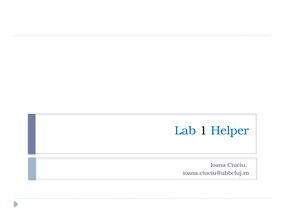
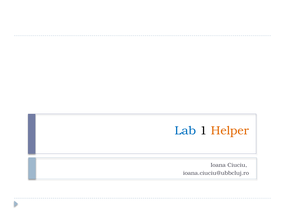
Helper colour: blue -> orange (230, 130)
